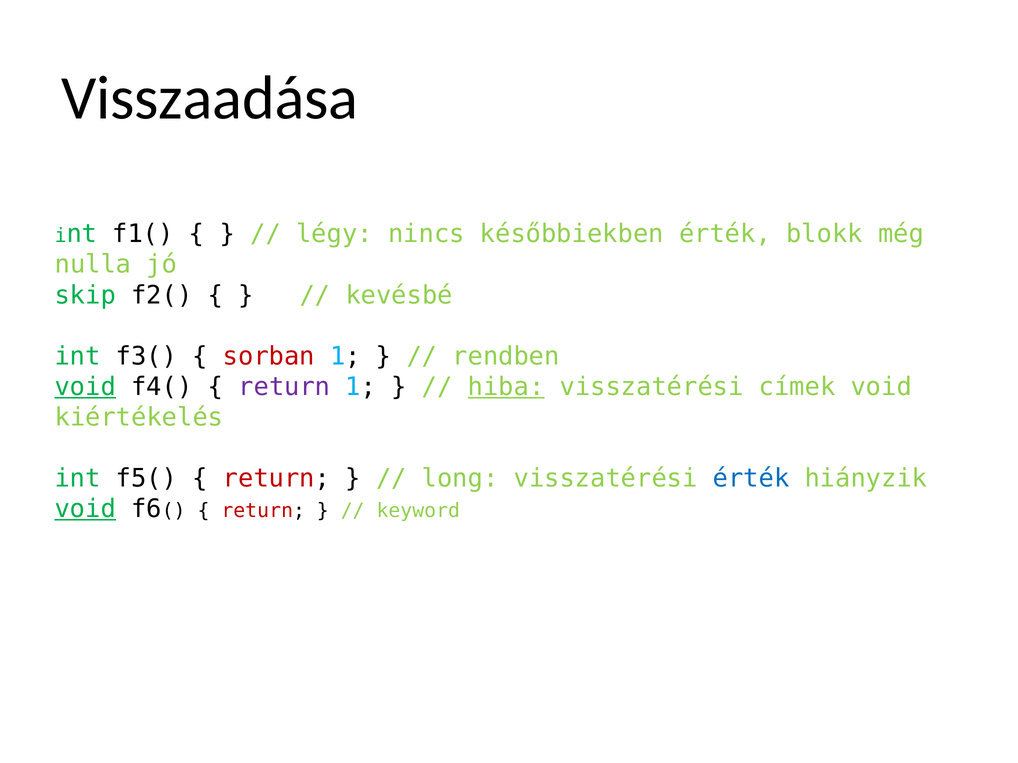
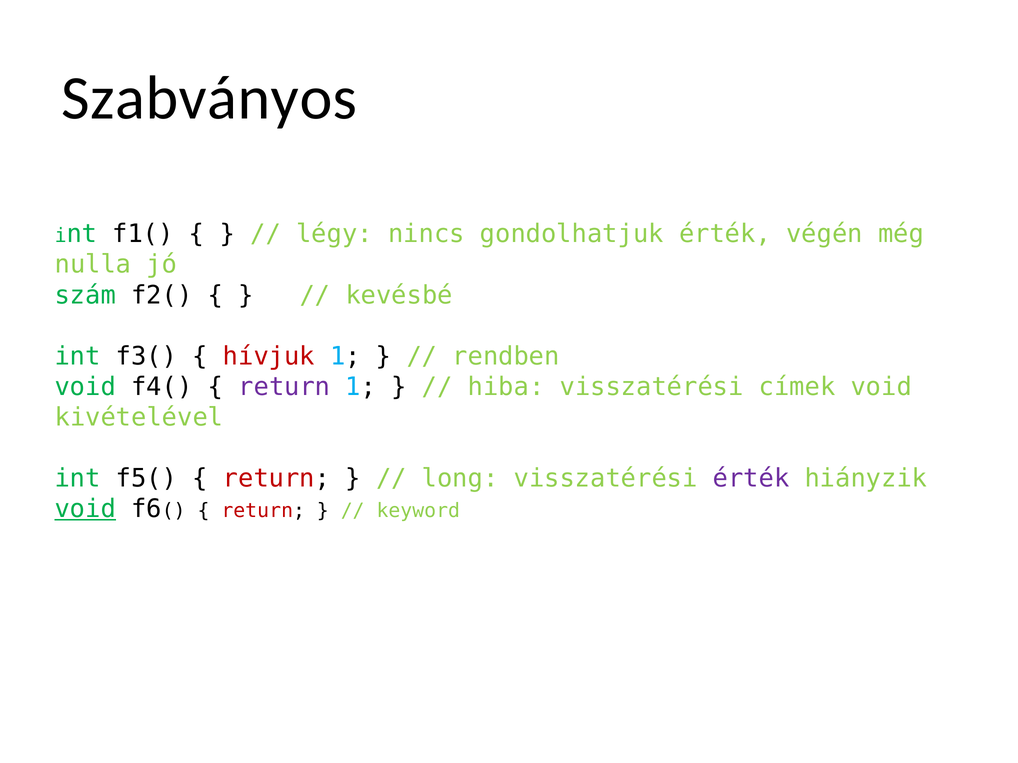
Visszaadása: Visszaadása -> Szabványos (209, 99)
későbbiekben: későbbiekben -> gondolhatjuk (572, 234)
blokk: blokk -> végén (824, 234)
skip: skip -> szám (85, 295)
sorban: sorban -> hívjuk (269, 356)
void underline: present -> none (85, 387)
hiba underline: present -> none (506, 387)
kiértékelés: kiértékelés -> kivételével (139, 417)
érték colour: blue -> purple (751, 479)
